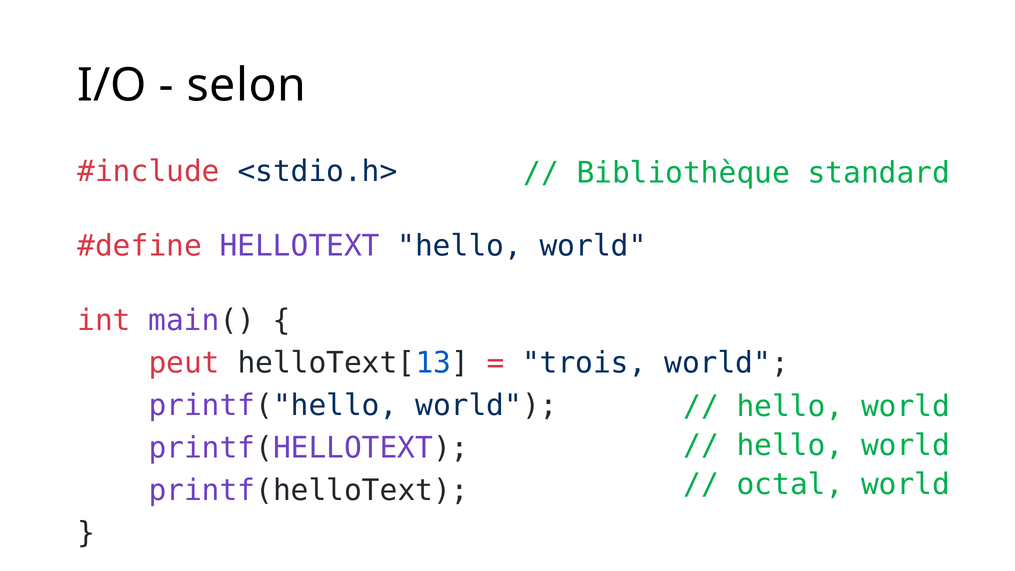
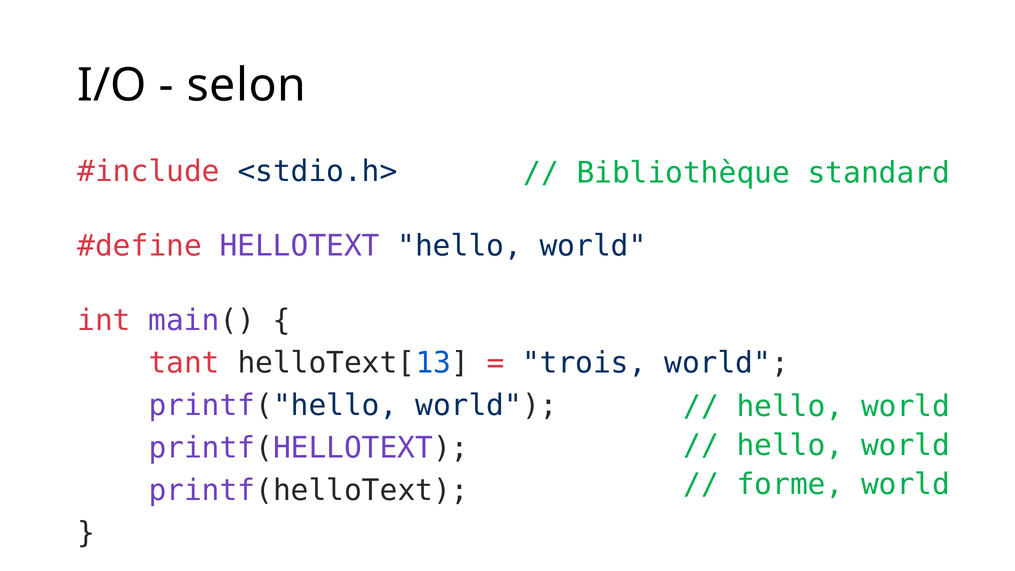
peut: peut -> tant (184, 363)
octal: octal -> forme (790, 484)
